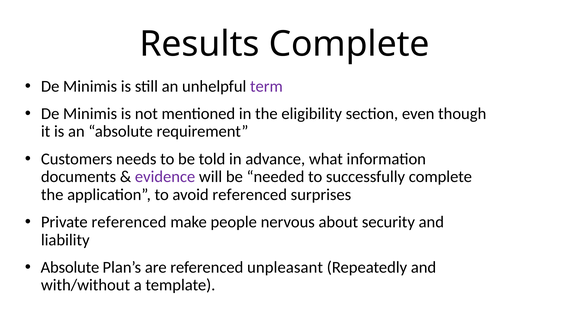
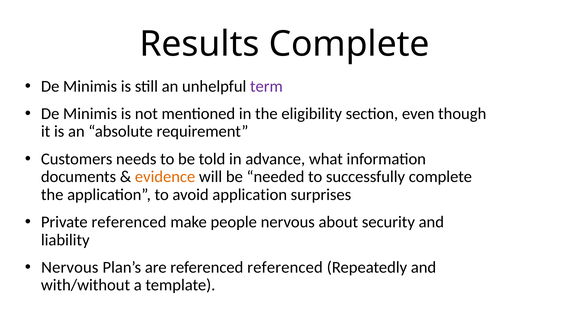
evidence colour: purple -> orange (165, 177)
avoid referenced: referenced -> application (250, 195)
Absolute: Absolute -> Nervous (70, 267)
referenced unpleasant: unpleasant -> referenced (285, 267)
